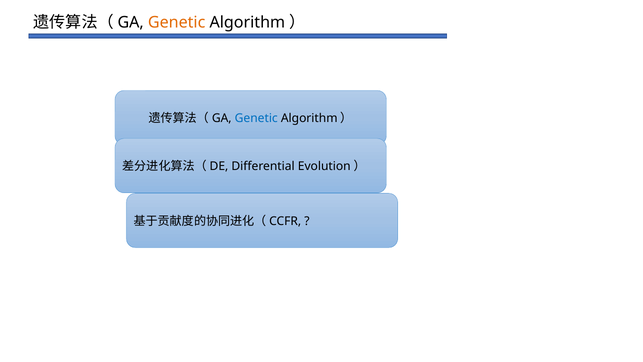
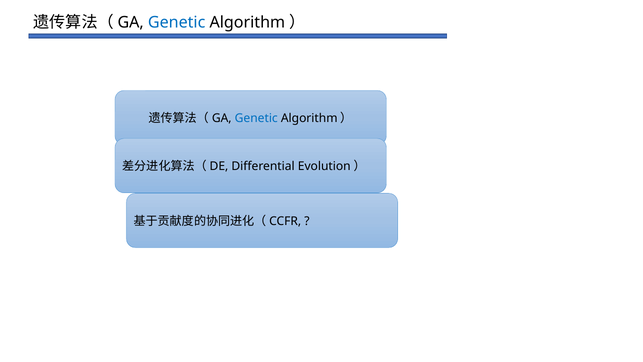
Genetic colour: orange -> blue (177, 22)
